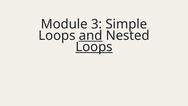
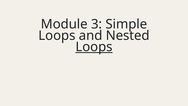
and underline: present -> none (91, 35)
